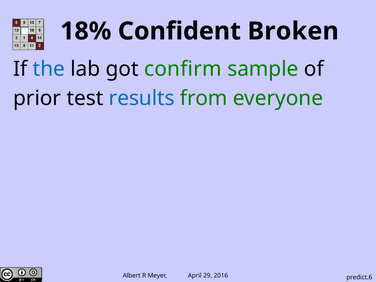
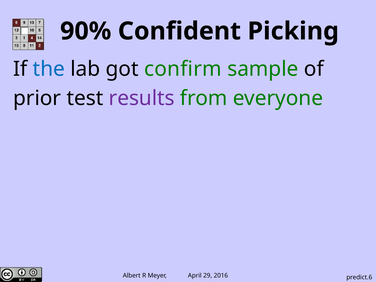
18%: 18% -> 90% (86, 31)
Broken: Broken -> Picking (293, 31)
results colour: blue -> purple (142, 98)
